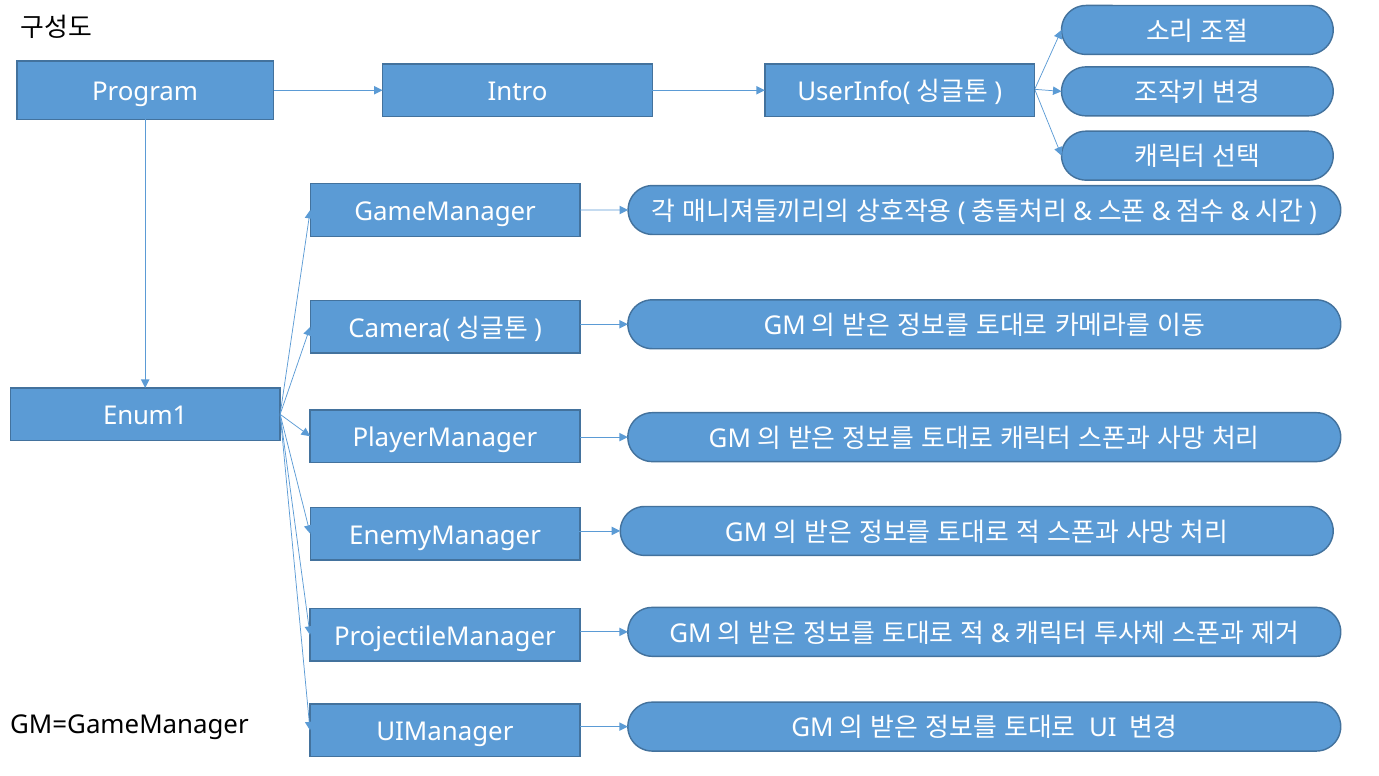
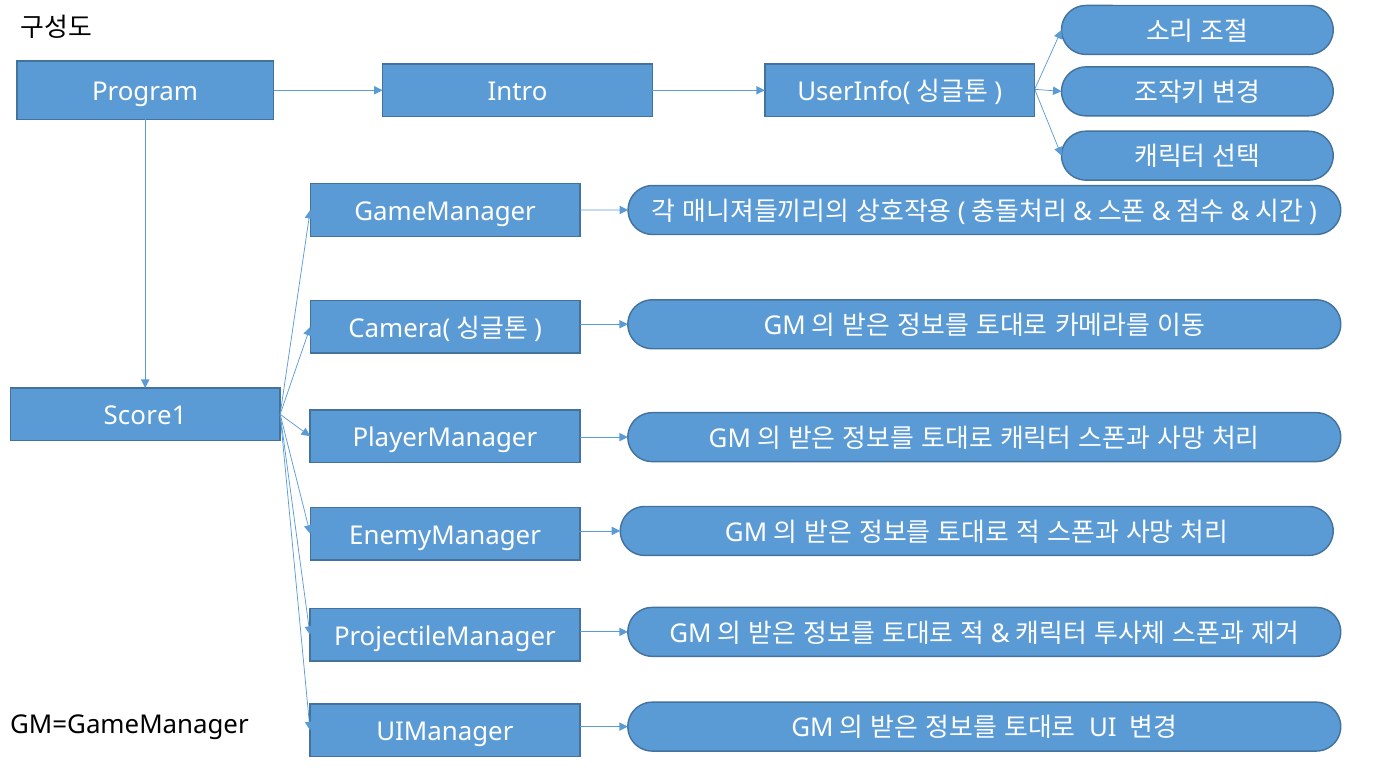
Enum1: Enum1 -> Score1 (145, 416)
